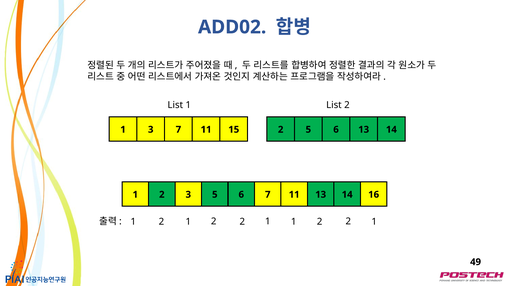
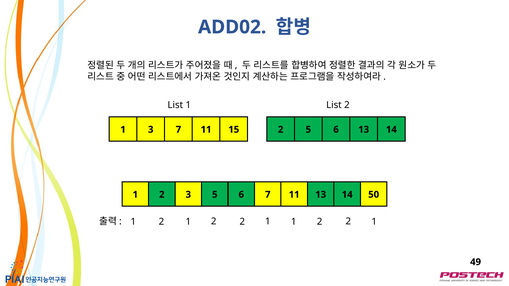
16: 16 -> 50 (374, 195)
